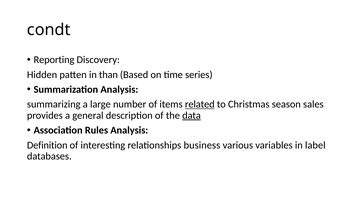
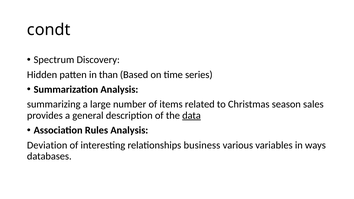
Reporting: Reporting -> Spectrum (54, 60)
related underline: present -> none (200, 104)
Definition: Definition -> Deviation (47, 145)
label: label -> ways (315, 145)
